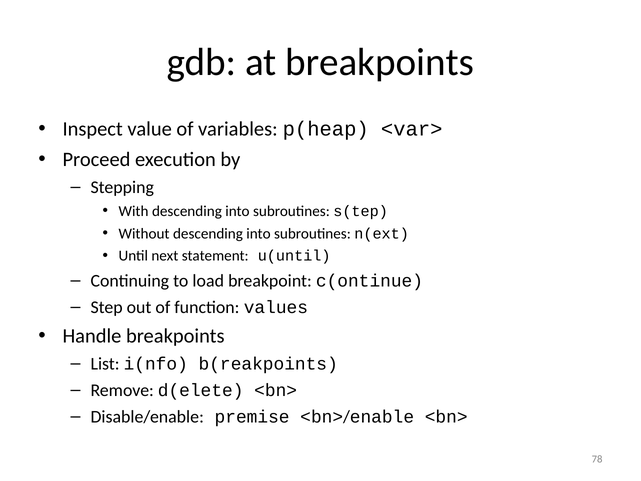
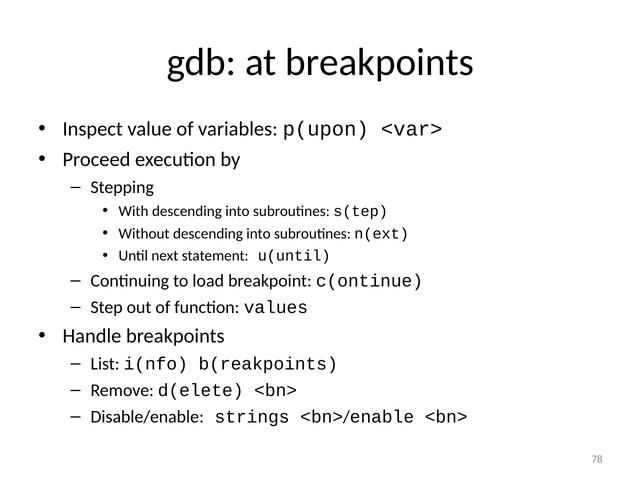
p(heap: p(heap -> p(upon (326, 129)
premise: premise -> strings (252, 417)
